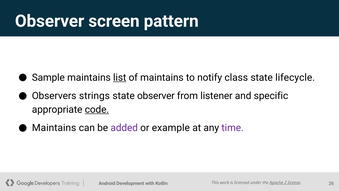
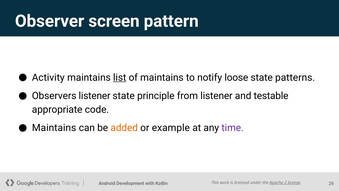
Sample: Sample -> Activity (48, 77)
class: class -> loose (236, 77)
lifecycle: lifecycle -> patterns (295, 77)
Observers strings: strings -> listener (95, 96)
state observer: observer -> principle (156, 96)
specific: specific -> testable (271, 96)
code underline: present -> none (97, 109)
added colour: purple -> orange (124, 128)
